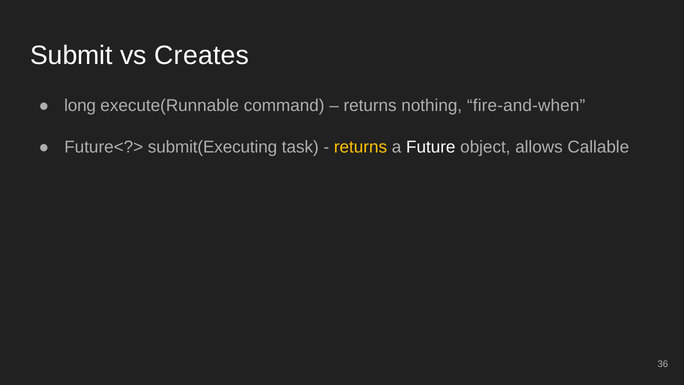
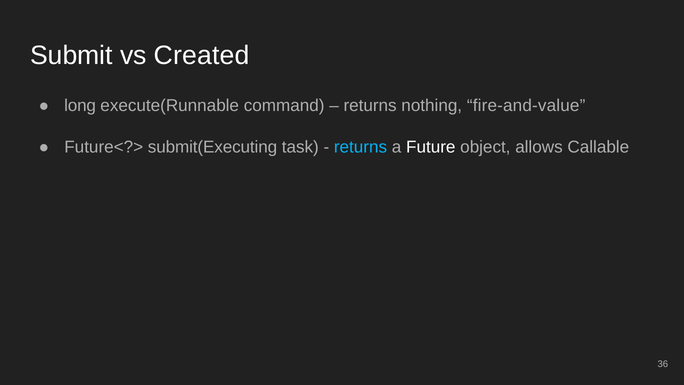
Creates: Creates -> Created (202, 55)
fire-and-when: fire-and-when -> fire-and-value (526, 106)
returns colour: yellow -> light blue (361, 147)
